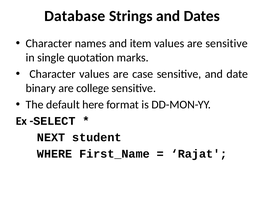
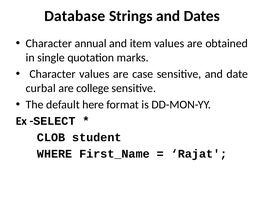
names: names -> annual (91, 44)
are sensitive: sensitive -> obtained (227, 44)
binary: binary -> curbal (41, 88)
NEXT: NEXT -> CLOB (51, 137)
